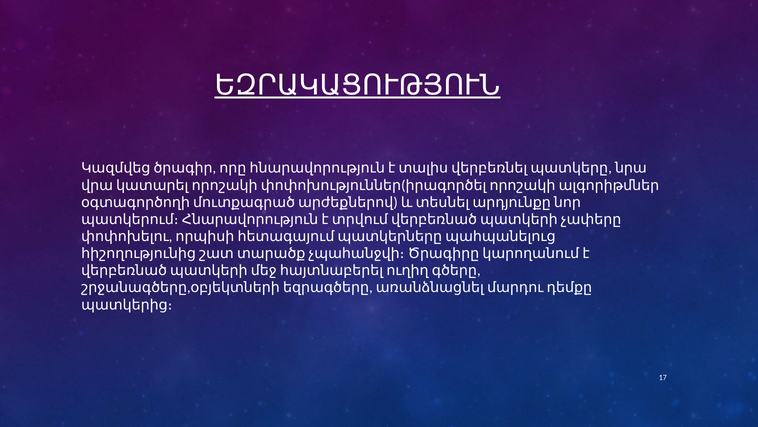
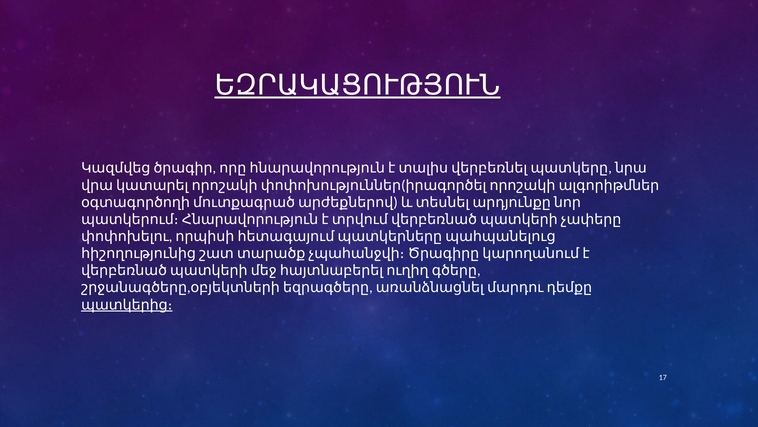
պատկերից։ underline: none -> present (127, 304)
